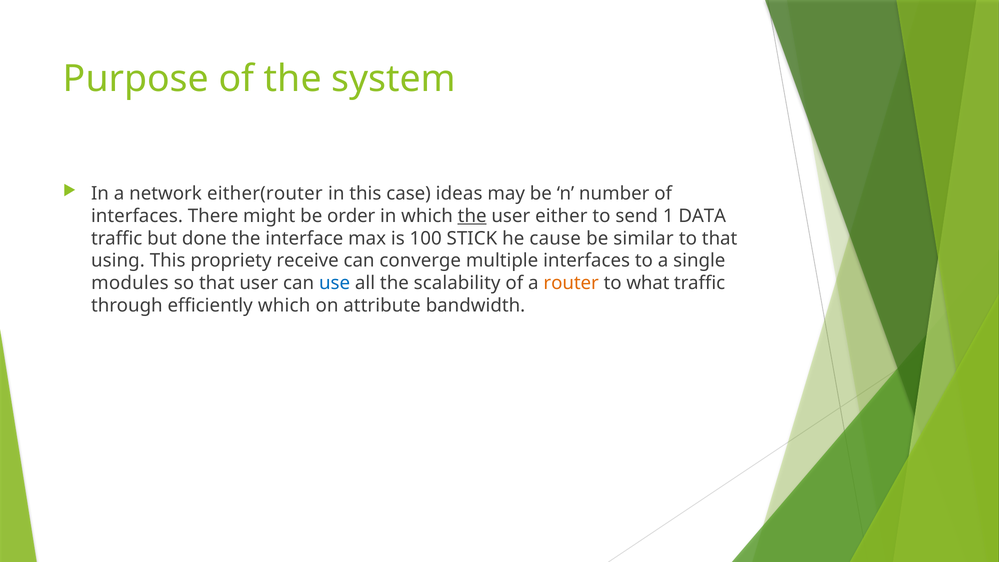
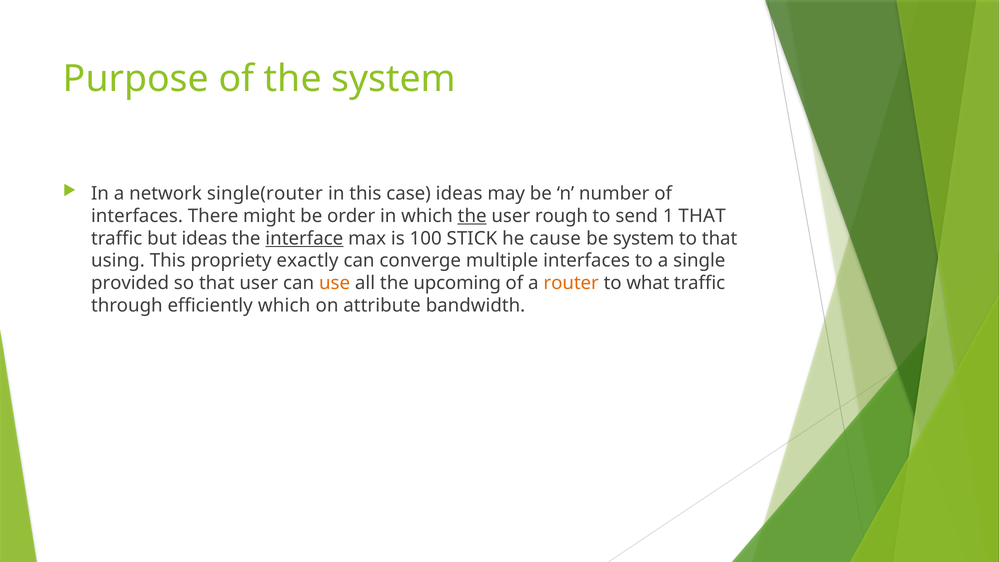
either(router: either(router -> single(router (265, 193)
either: either -> rough (561, 216)
1 DATA: DATA -> THAT (702, 216)
but done: done -> ideas (204, 238)
interface underline: none -> present (304, 238)
be similar: similar -> system (644, 238)
receive: receive -> exactly (307, 261)
modules: modules -> provided (130, 283)
use colour: blue -> orange (335, 283)
scalability: scalability -> upcoming (457, 283)
